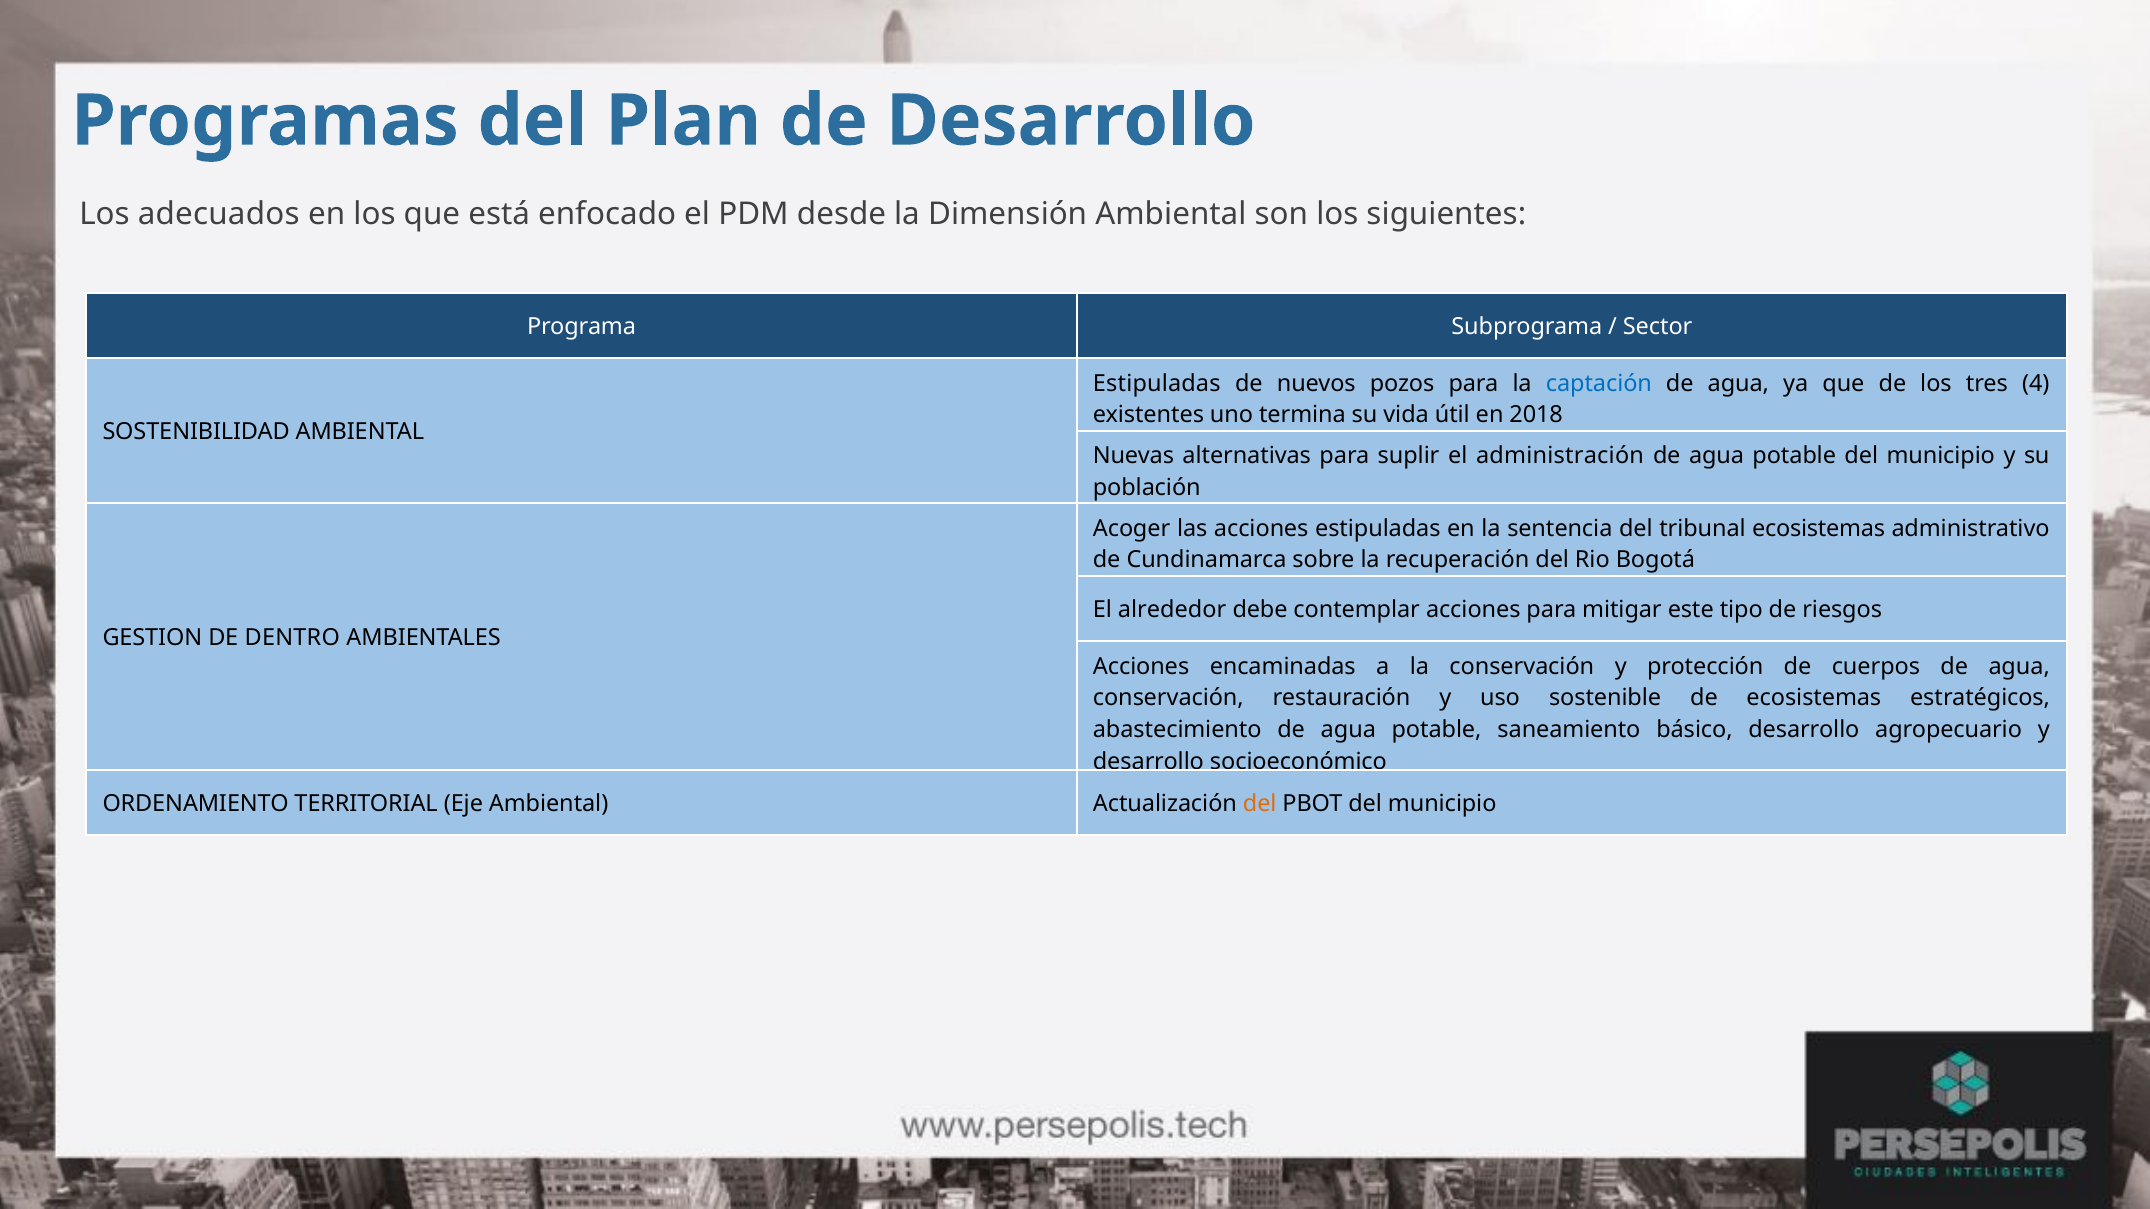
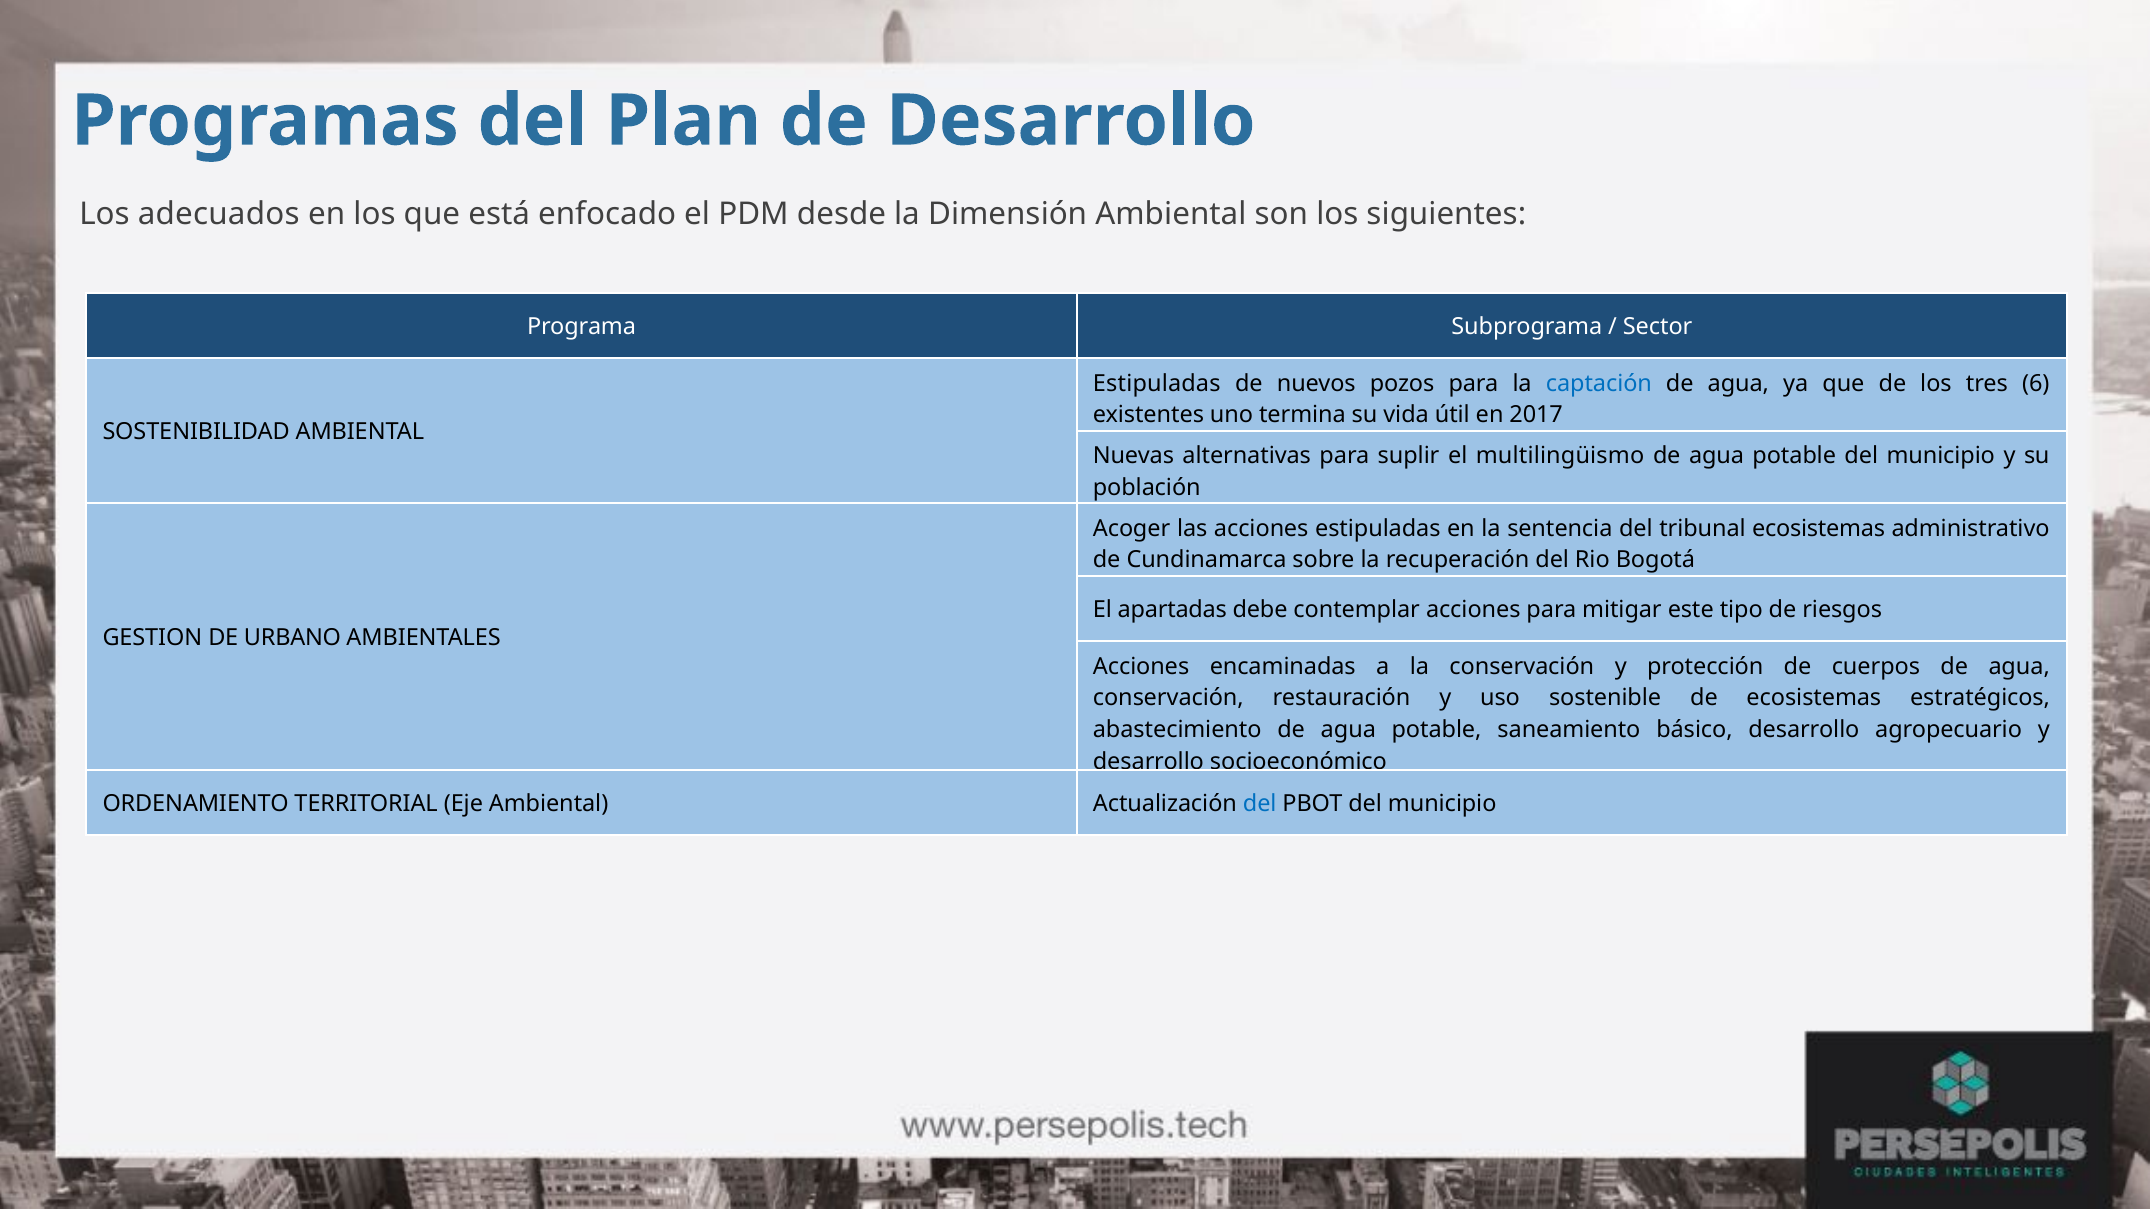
4: 4 -> 6 (2036, 383)
2018: 2018 -> 2017 (1536, 415)
administración: administración -> multilingüismo (1560, 456)
alrededor: alrededor -> apartadas (1172, 610)
DENTRO: DENTRO -> URBANO (293, 638)
del colour: orange -> blue (1260, 804)
